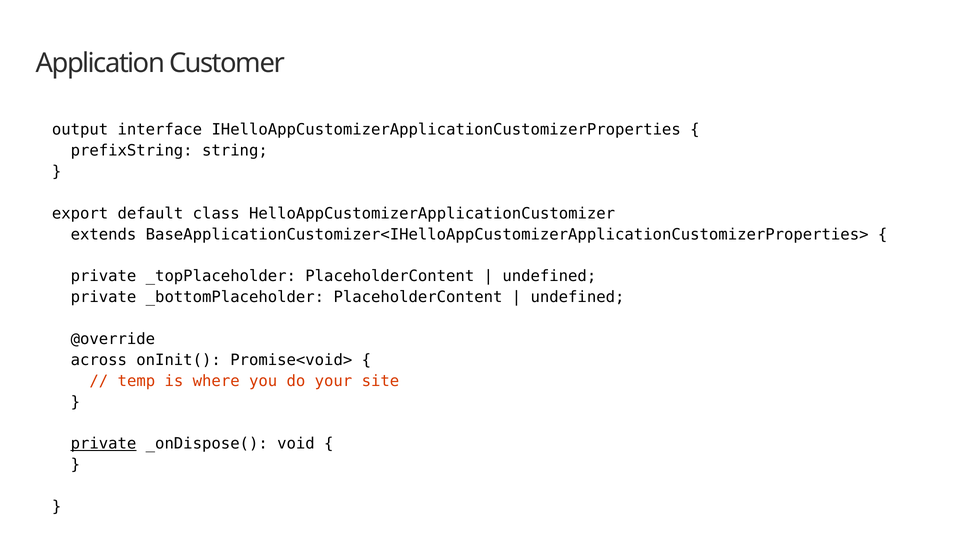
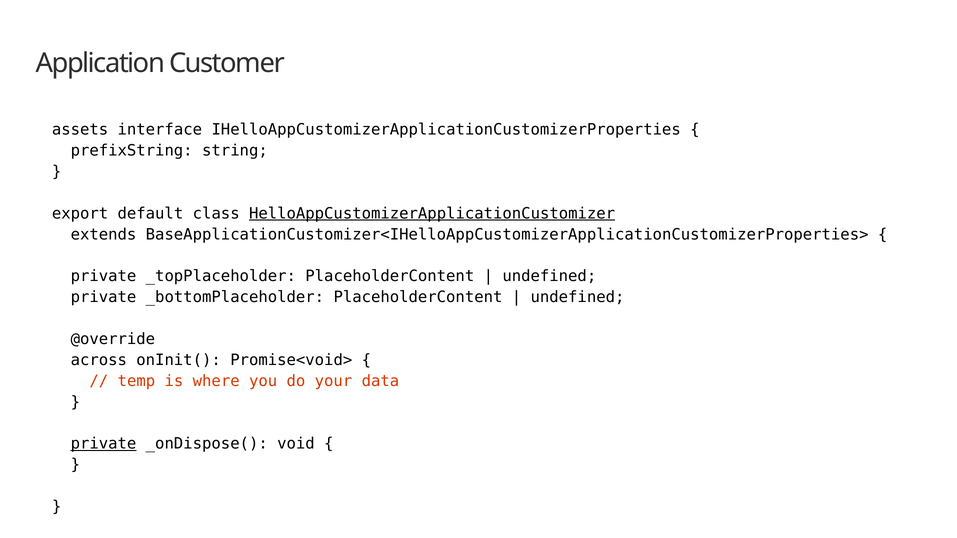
output: output -> assets (80, 130)
HelloAppCustomizerApplicationCustomizer underline: none -> present (432, 214)
site: site -> data (380, 381)
